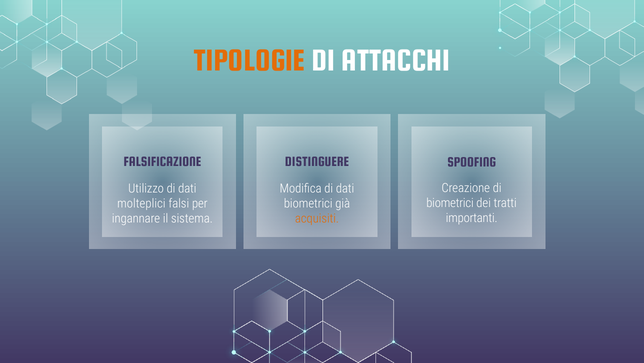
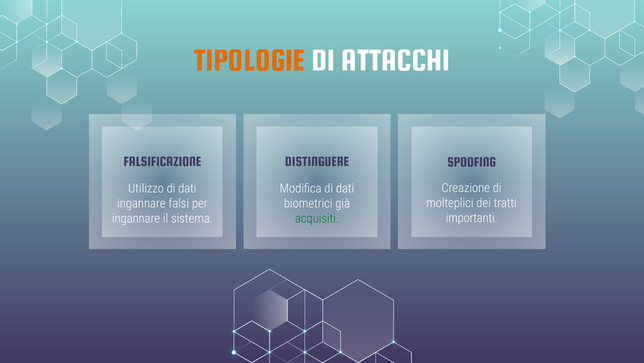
biometrici: biometrici -> molteplici (450, 203)
molteplici: molteplici -> ingannare (141, 203)
acquisiti colour: orange -> green (317, 218)
